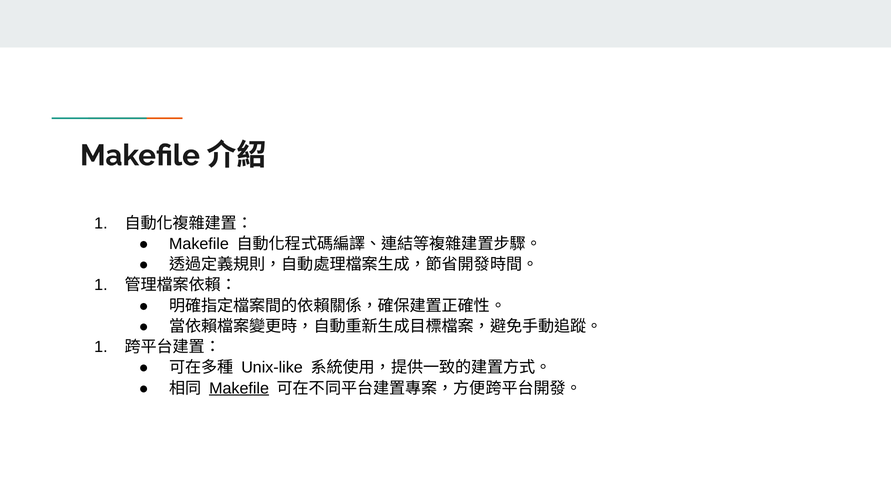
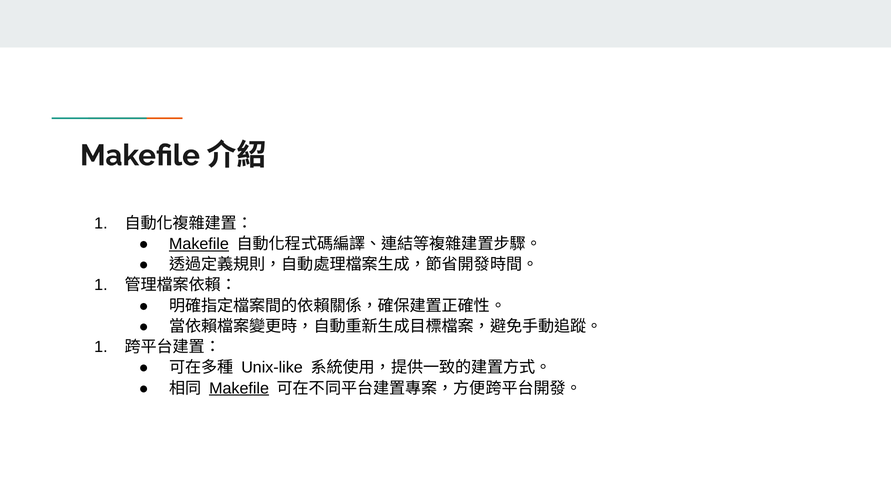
Makefile underline: none -> present (199, 244)
